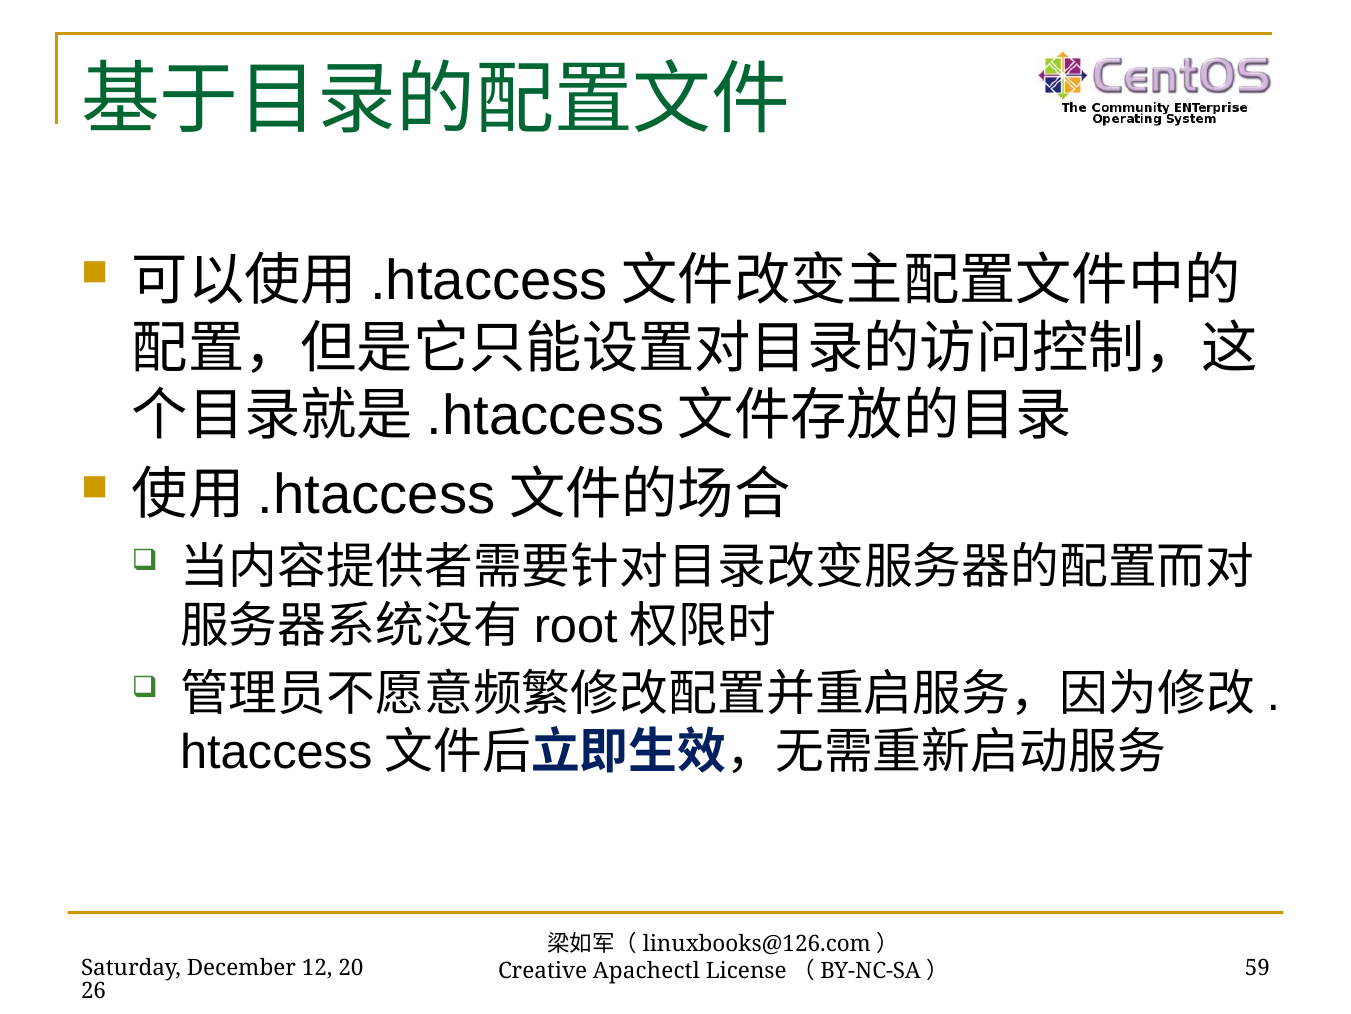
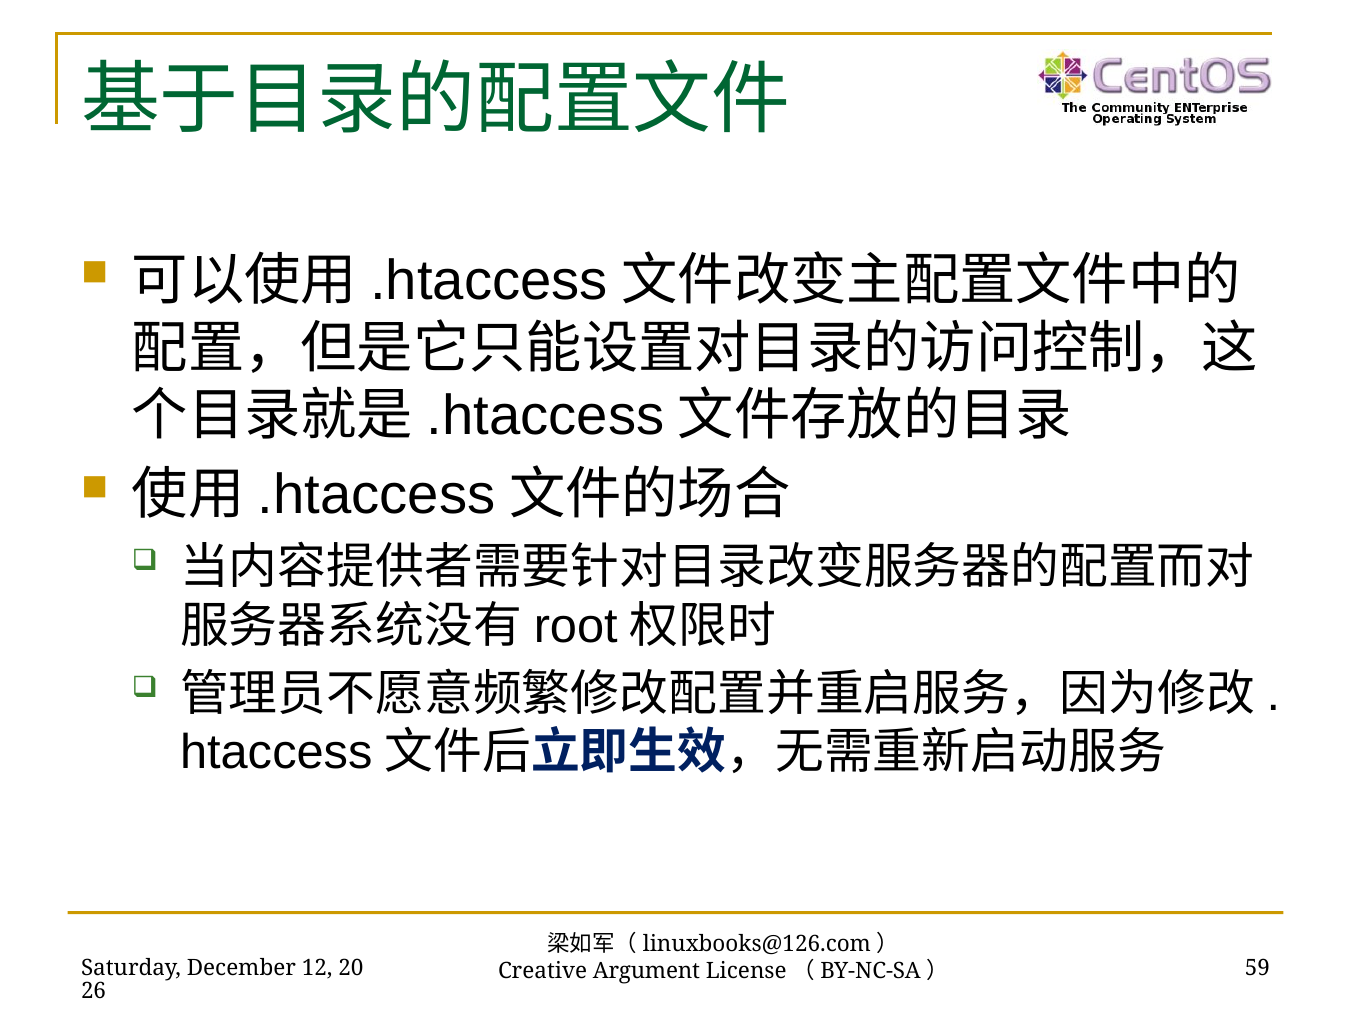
Apachectl: Apachectl -> Argument (647, 970)
